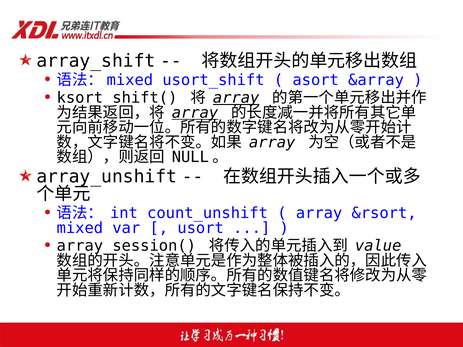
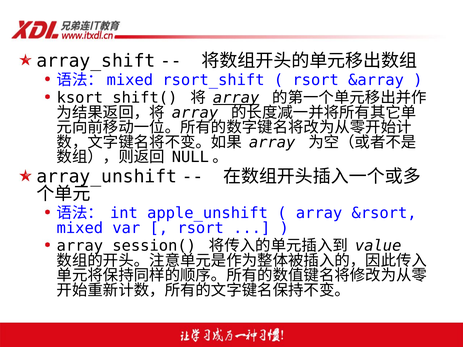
usort_shift: usort_shift -> rsort_shift (213, 80)
asort: asort -> rsort (316, 80)
array underline: present -> none (195, 113)
count_unshift: count_unshift -> apple_unshift (208, 213)
usort: usort -> rsort (201, 228)
